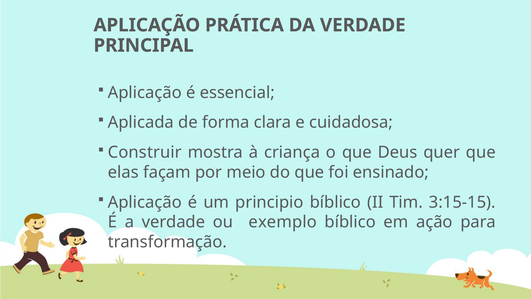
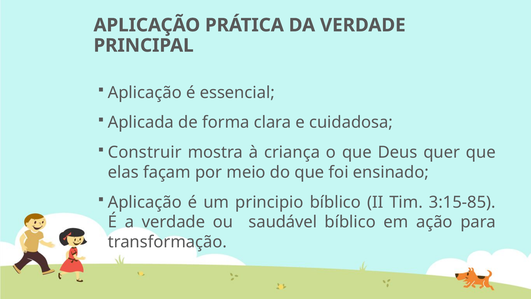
3:15-15: 3:15-15 -> 3:15-85 (462, 202)
exemplo: exemplo -> saudável (283, 222)
